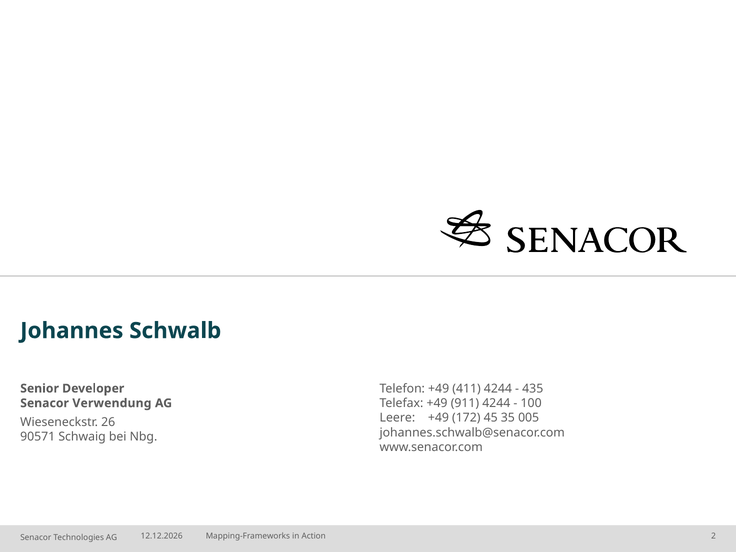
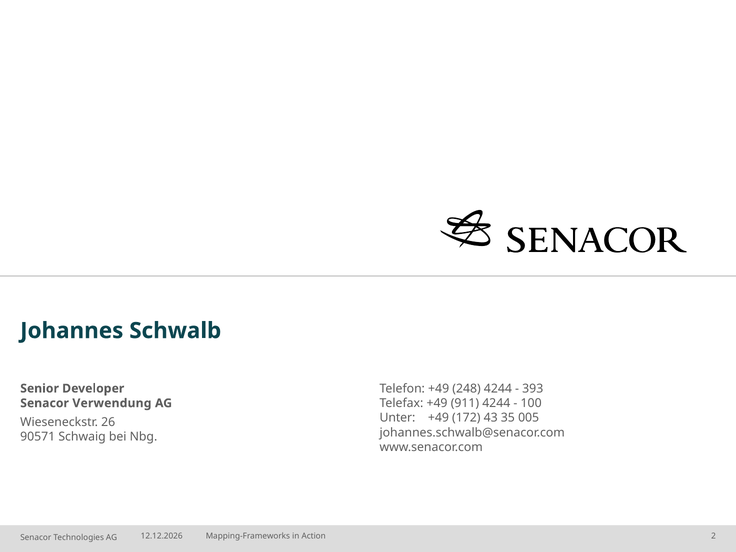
411: 411 -> 248 (467, 388)
435: 435 -> 393 (533, 388)
Leere: Leere -> Unter (397, 418)
45: 45 -> 43 (491, 418)
